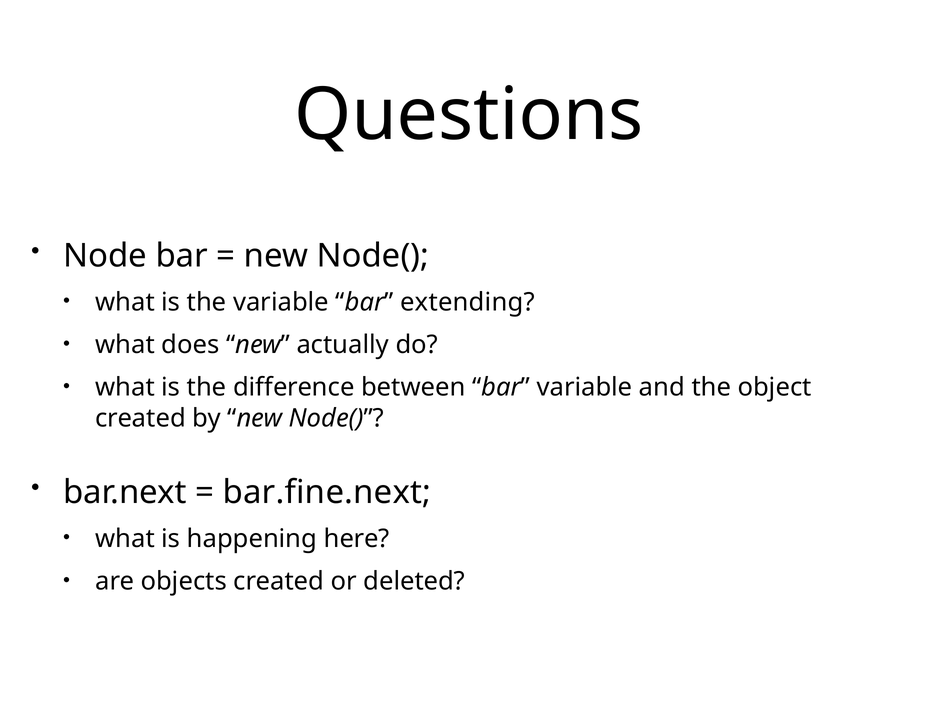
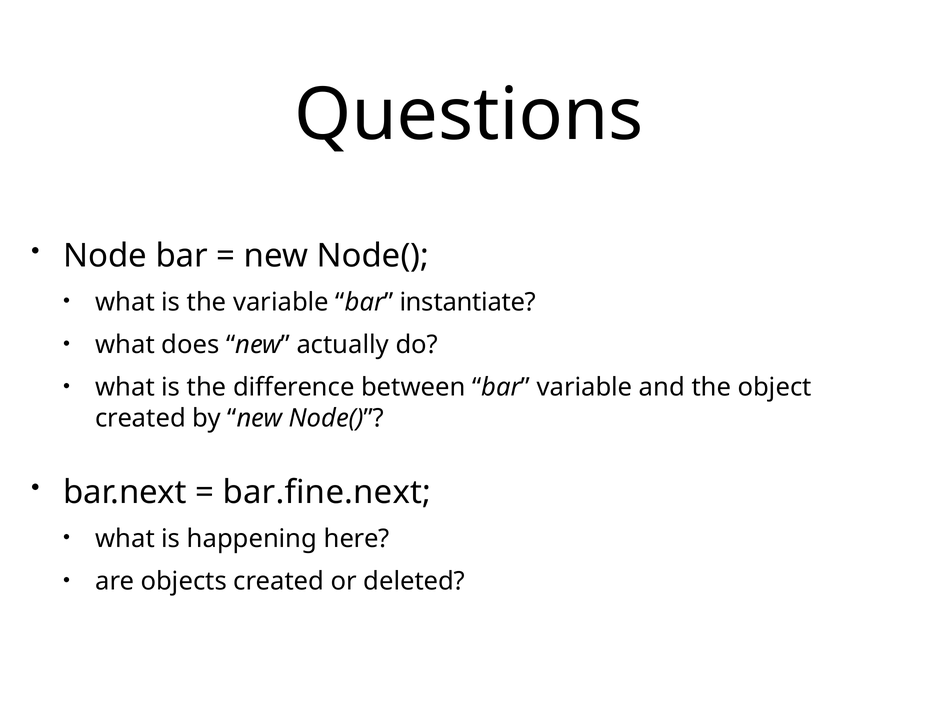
extending: extending -> instantiate (468, 302)
